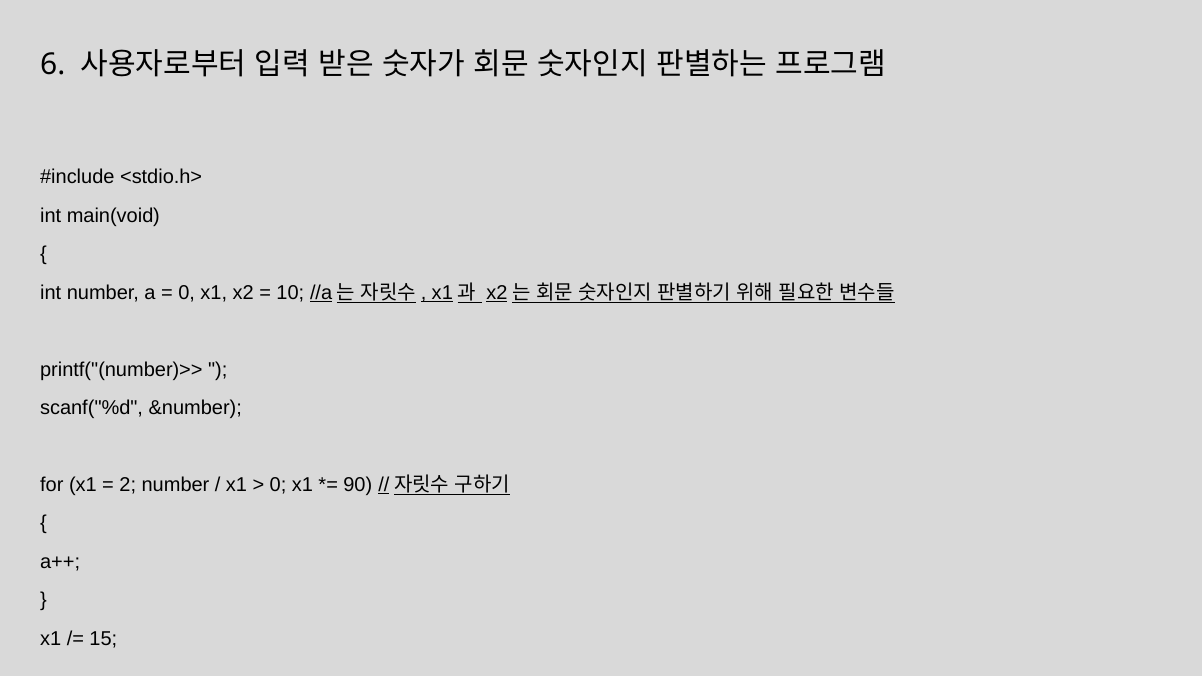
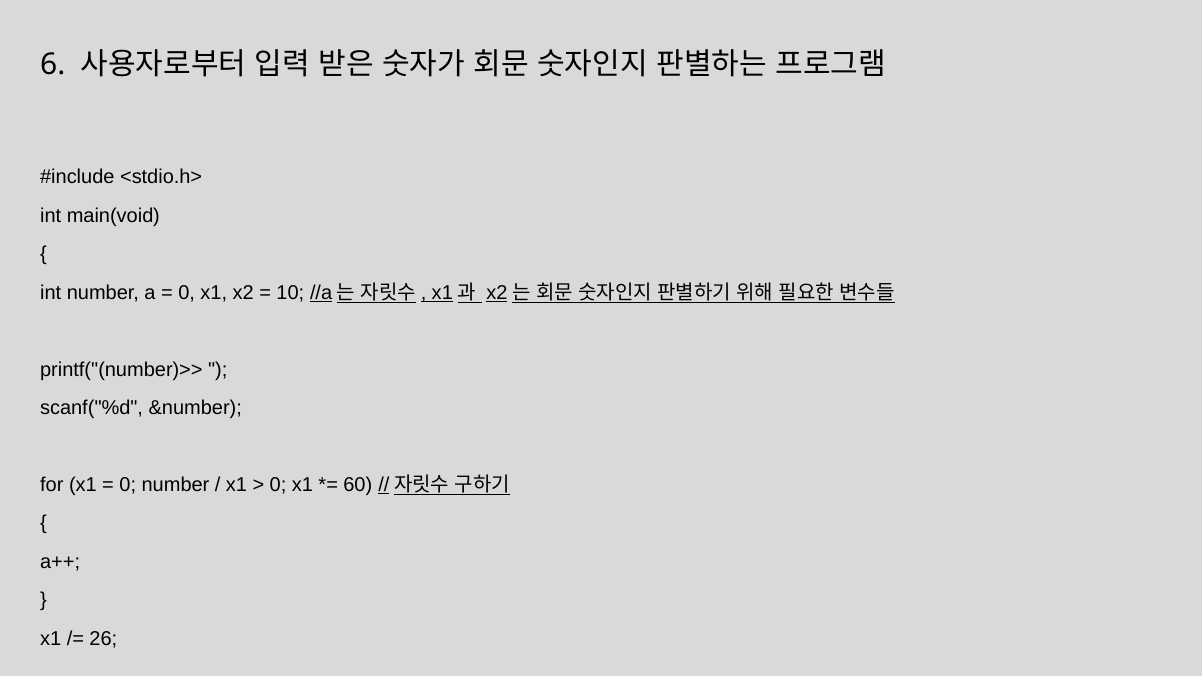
2: 2 -> 0 (128, 485)
90: 90 -> 60 (358, 485)
15: 15 -> 26 (103, 639)
